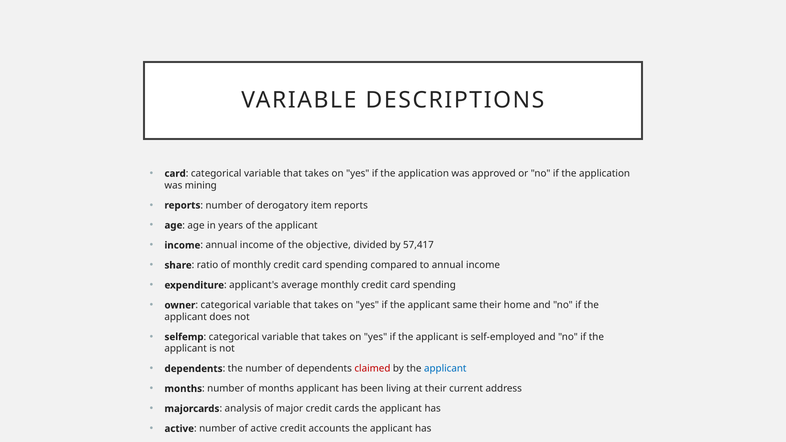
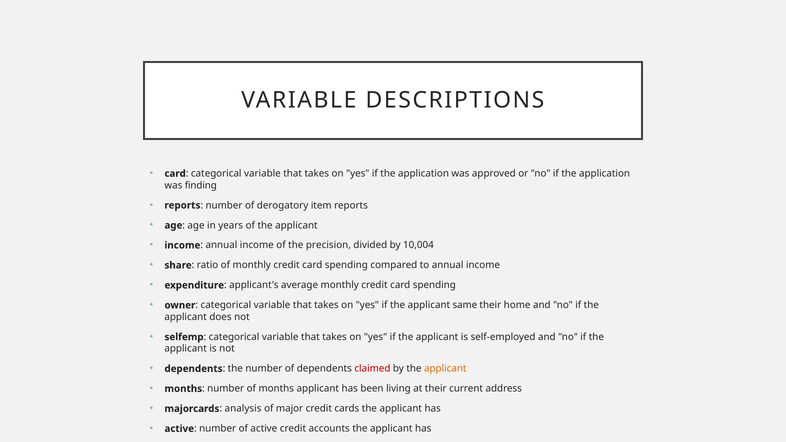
mining: mining -> finding (201, 185)
objective: objective -> precision (328, 245)
57,417: 57,417 -> 10,004 (418, 245)
applicant colour: blue -> orange (445, 369)
